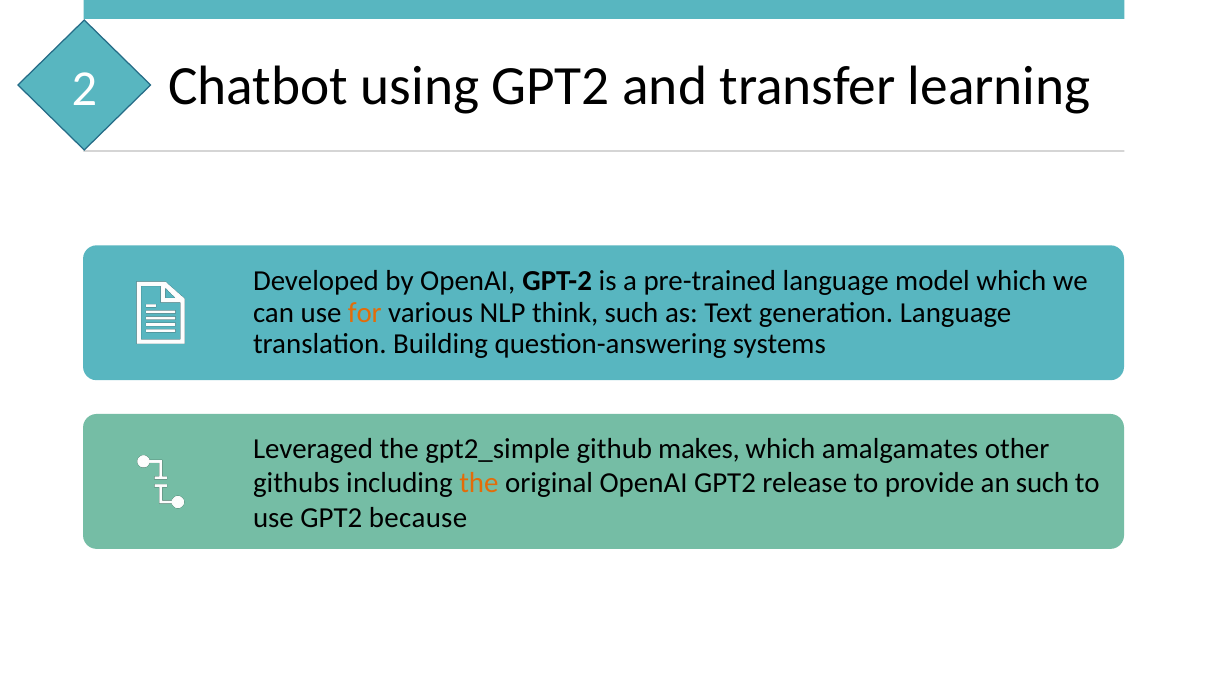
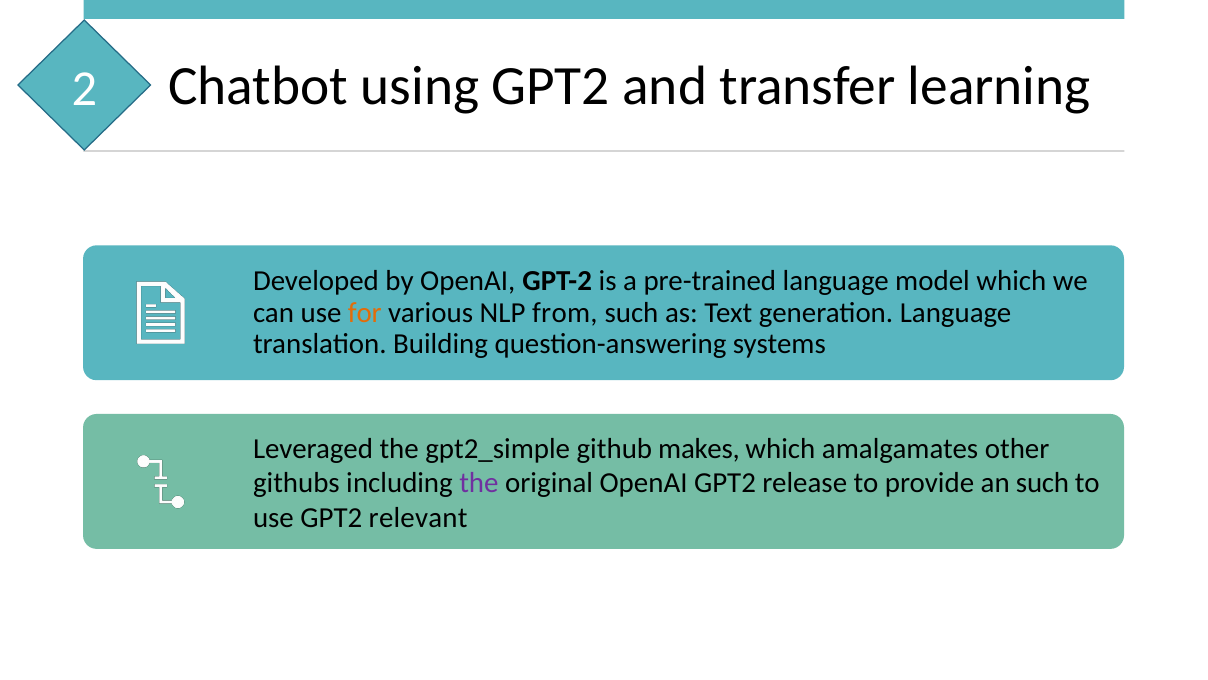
think: think -> from (565, 312)
the colour: orange -> purple (479, 483)
because: because -> relevant (418, 518)
